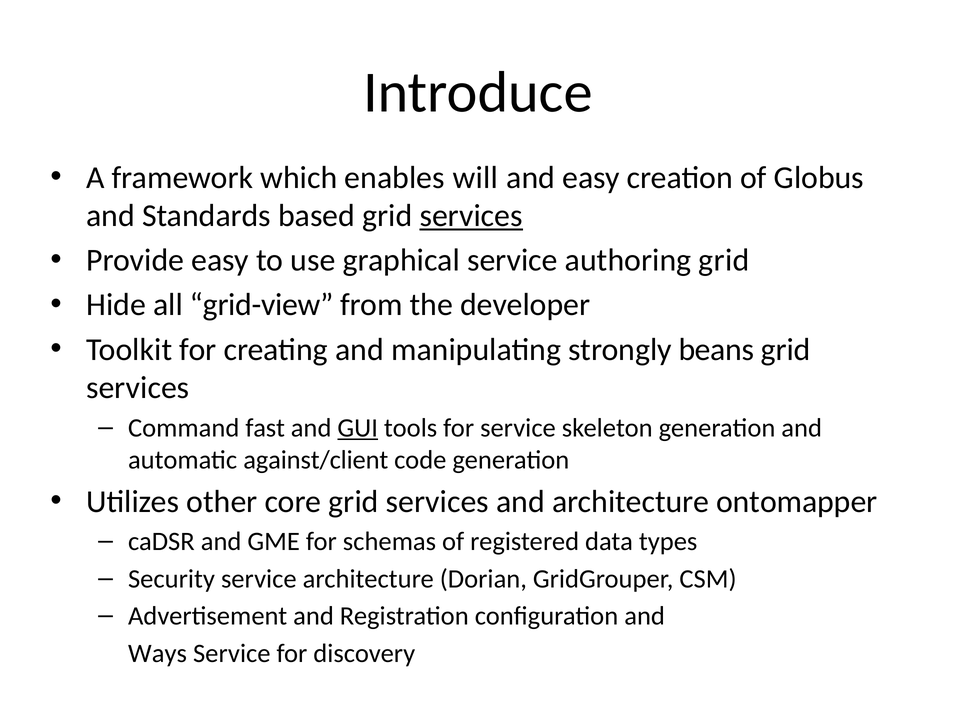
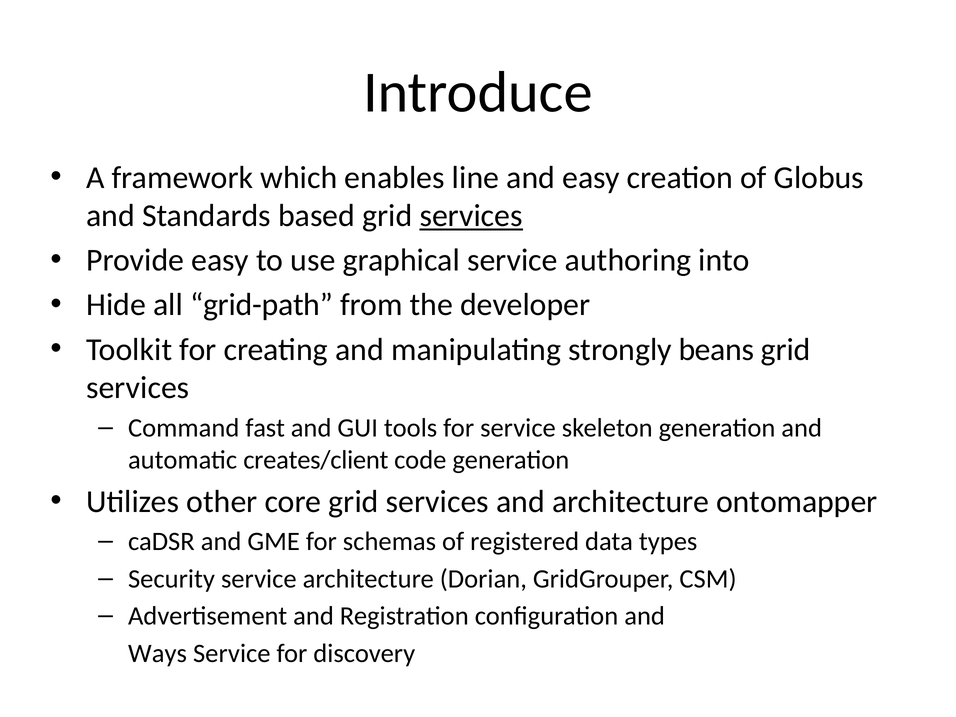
will: will -> line (476, 178)
authoring grid: grid -> into (724, 260)
grid-view: grid-view -> grid-path (262, 305)
GUI underline: present -> none (358, 428)
against/client: against/client -> creates/client (316, 460)
